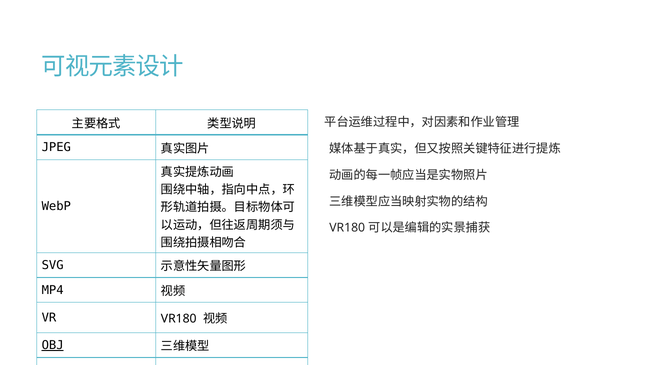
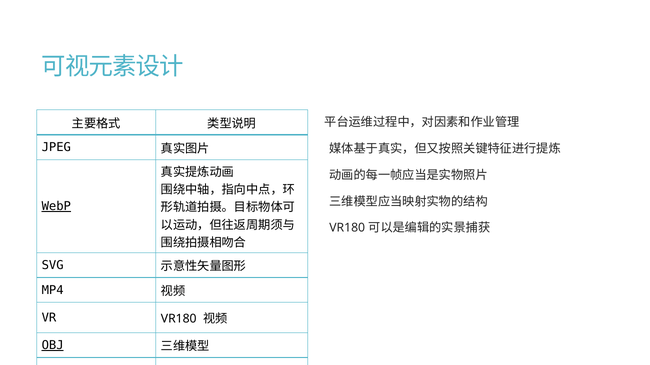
WebP underline: none -> present (56, 207)
